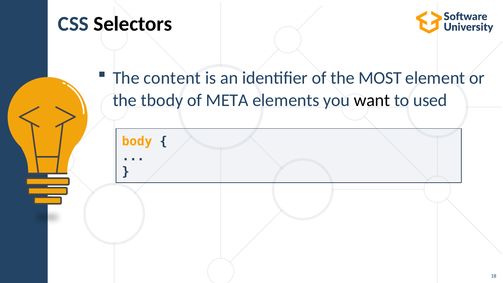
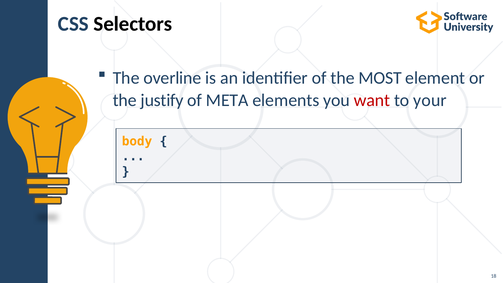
content: content -> overline (172, 78)
tbody: tbody -> justify (162, 100)
want colour: black -> red (372, 100)
used: used -> your (430, 100)
